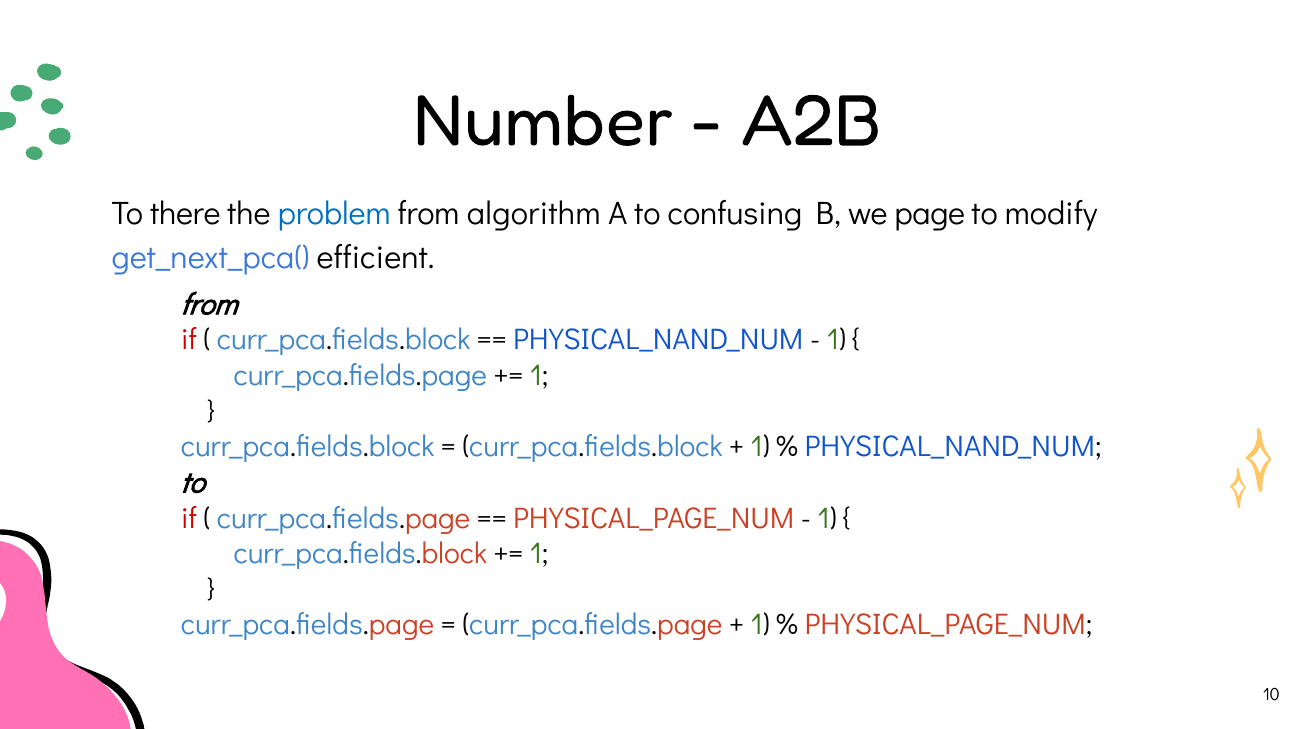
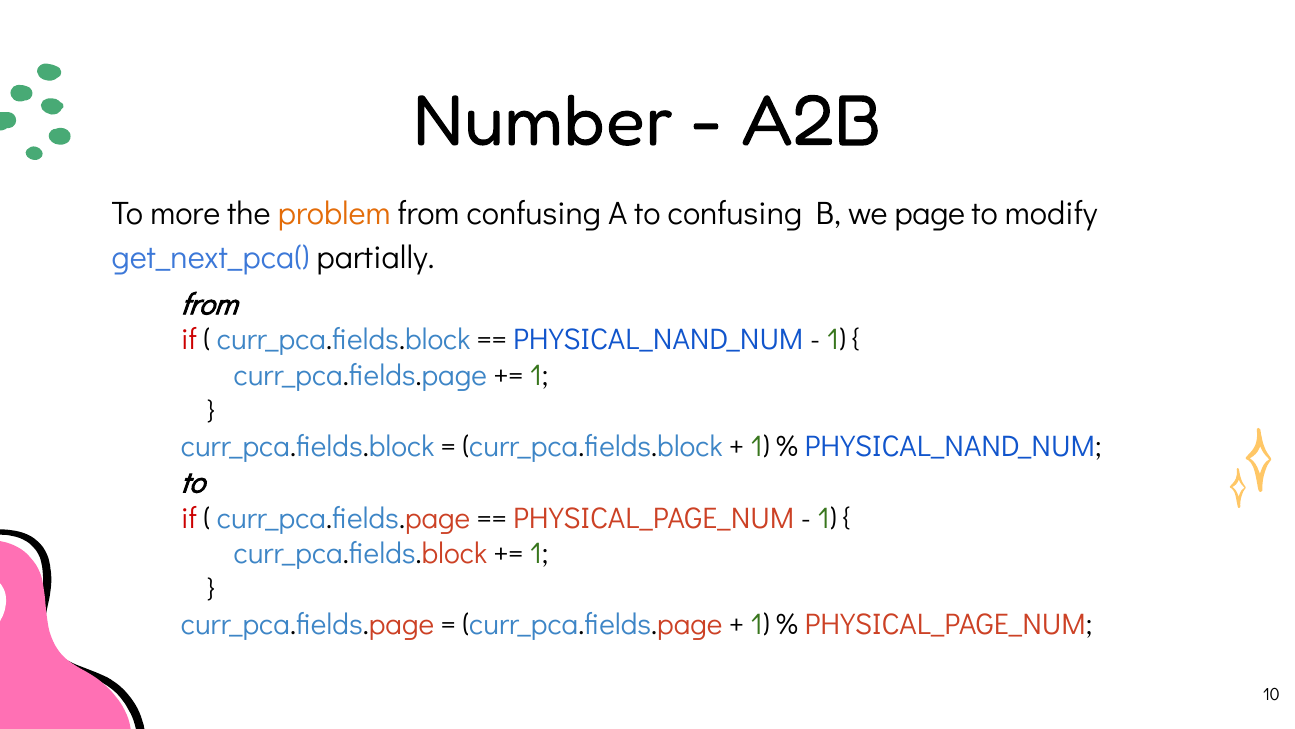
there: there -> more (185, 213)
problem colour: blue -> orange (334, 213)
from algorithm: algorithm -> confusing (534, 213)
efficient: efficient -> partially (375, 258)
